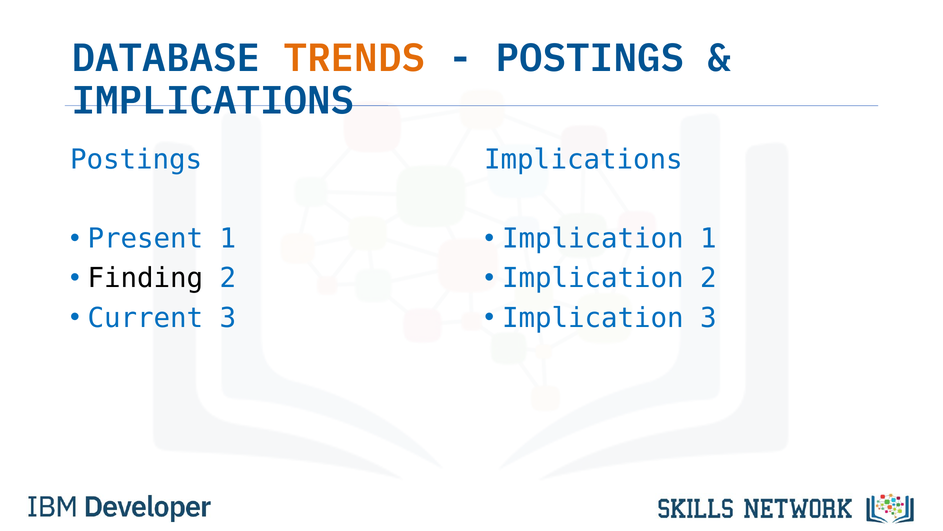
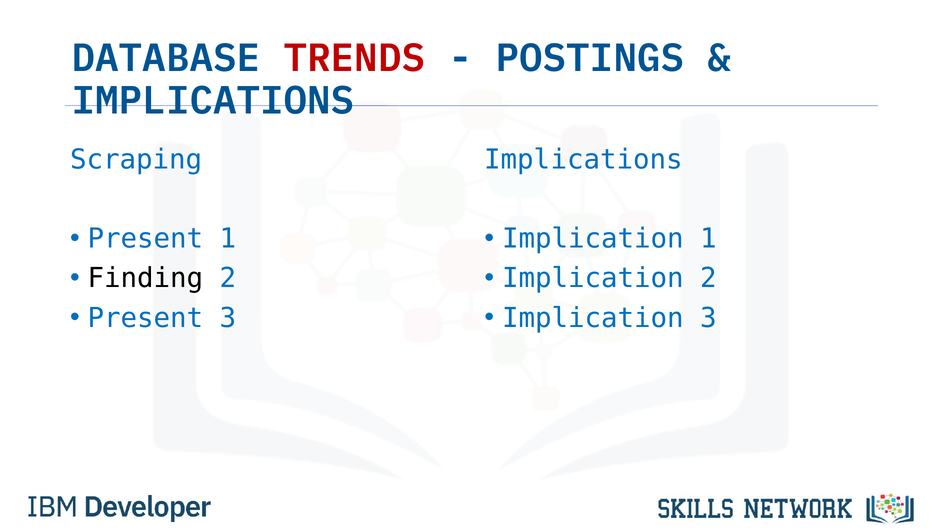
TRENDS colour: orange -> red (354, 58)
Postings: Postings -> Scraping (136, 159)
Current: Current -> Present (146, 318)
